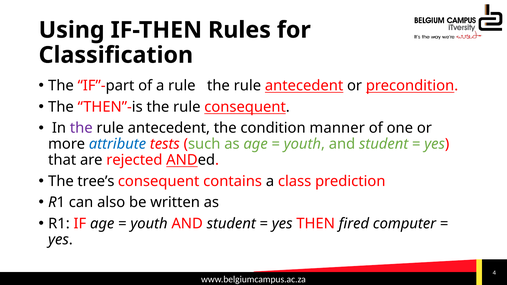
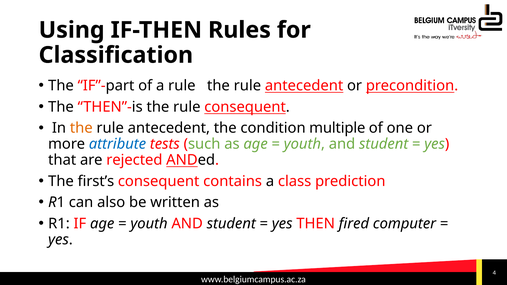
the colour: purple -> orange (81, 128)
manner: manner -> multiple (337, 128)
tree’s: tree’s -> first’s (96, 181)
